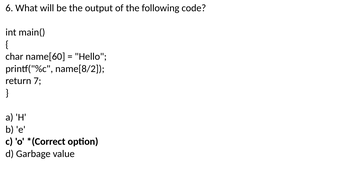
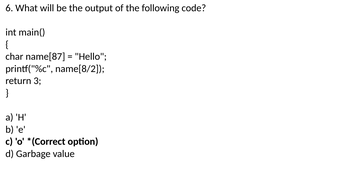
name[60: name[60 -> name[87 (45, 56)
7: 7 -> 3 (37, 81)
